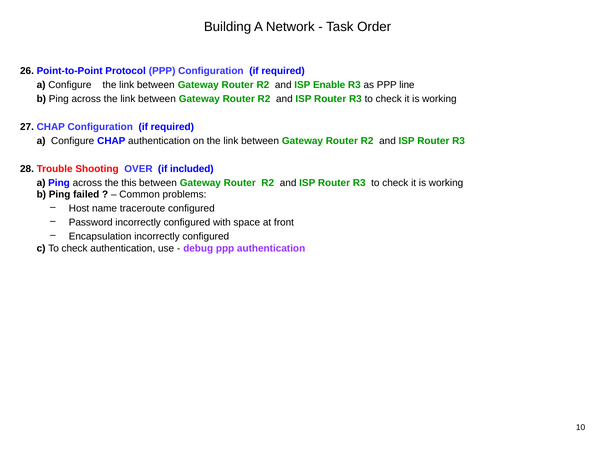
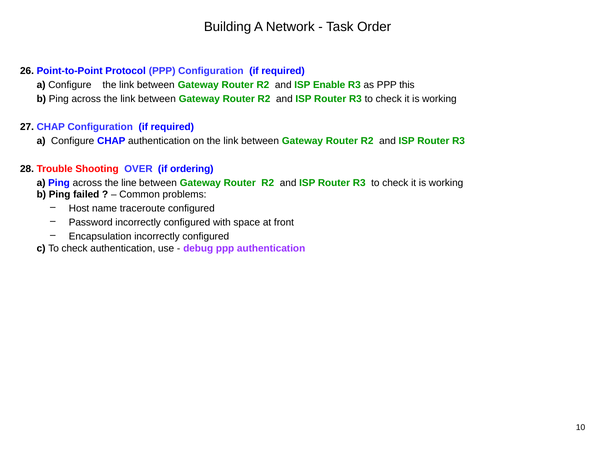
line: line -> this (407, 85)
included: included -> ordering (192, 169)
this: this -> line (129, 183)
